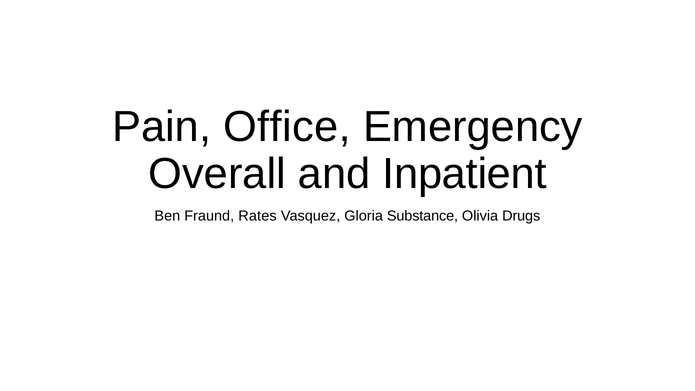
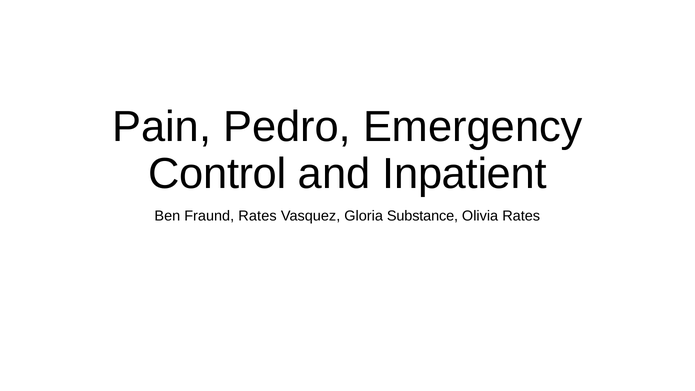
Office: Office -> Pedro (287, 127)
Overall: Overall -> Control (217, 174)
Olivia Drugs: Drugs -> Rates (521, 216)
